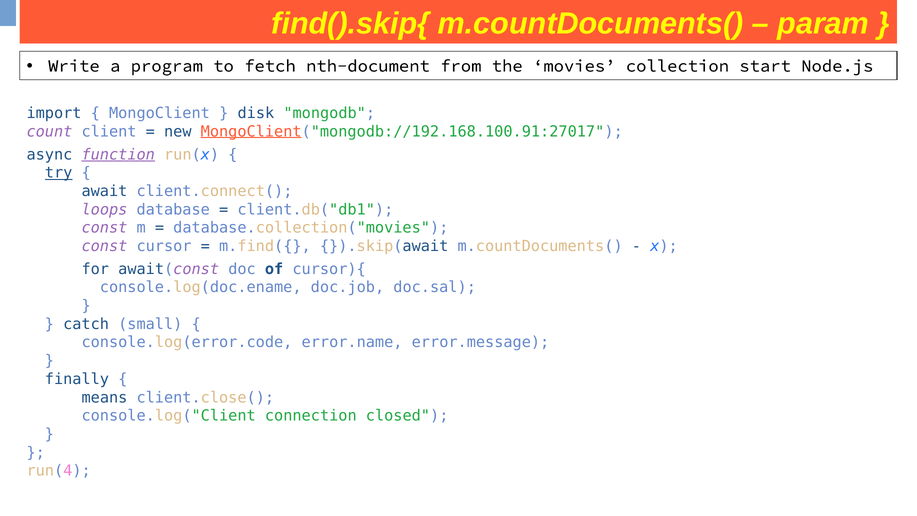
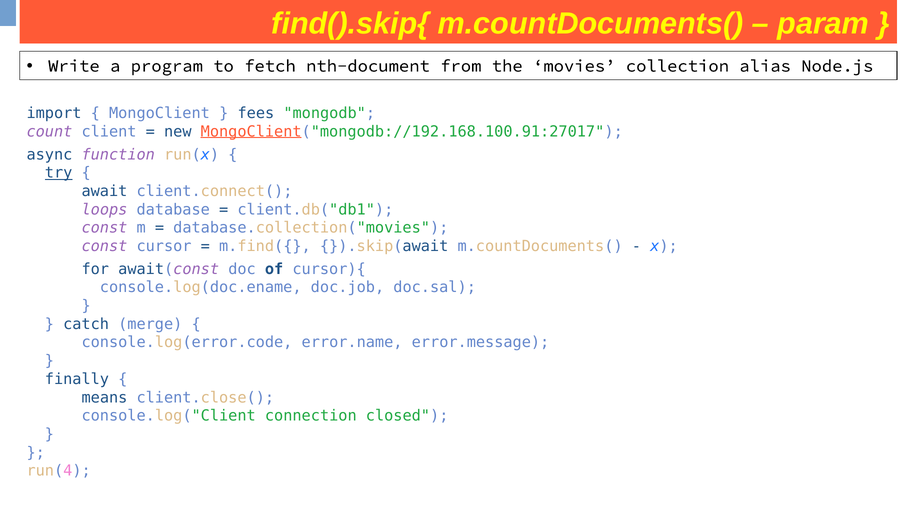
start: start -> alias (765, 66)
disk: disk -> fees (256, 113)
function underline: present -> none (118, 154)
small: small -> merge (150, 324)
